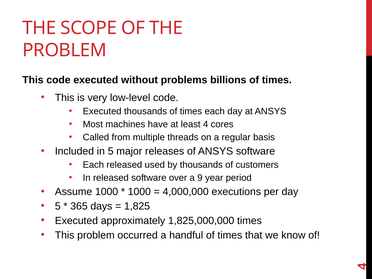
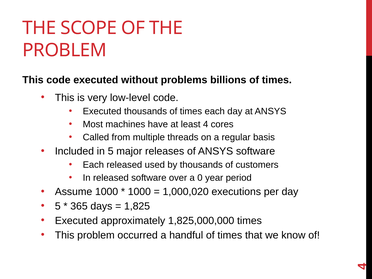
9: 9 -> 0 (200, 178)
4,000,000: 4,000,000 -> 1,000,020 (186, 192)
